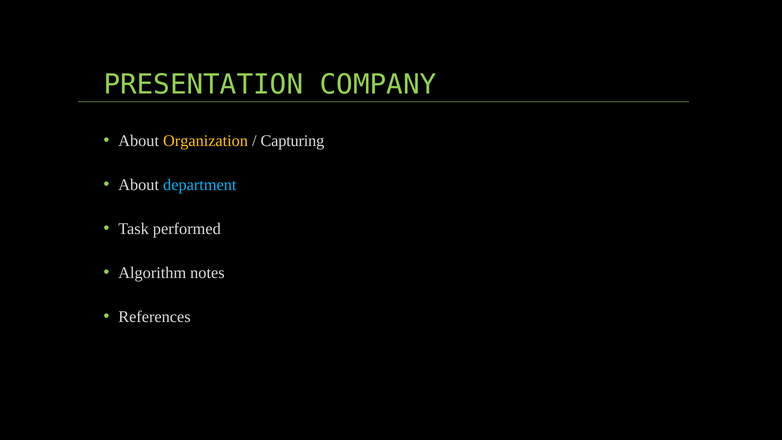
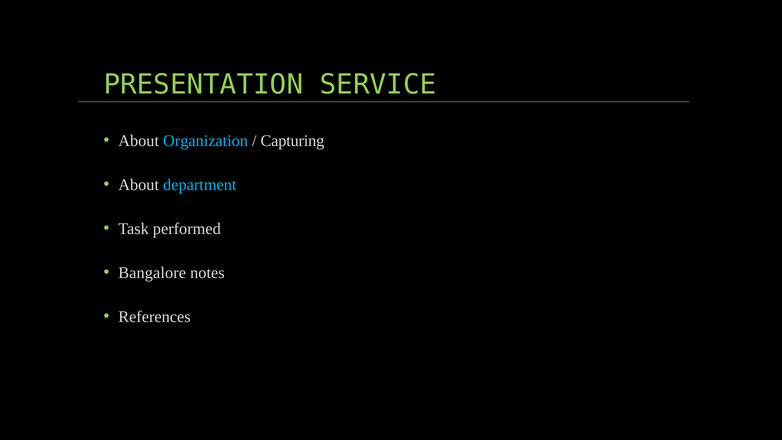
COMPANY: COMPANY -> SERVICE (378, 85)
Organization colour: yellow -> light blue (206, 141)
Algorithm: Algorithm -> Bangalore (152, 273)
